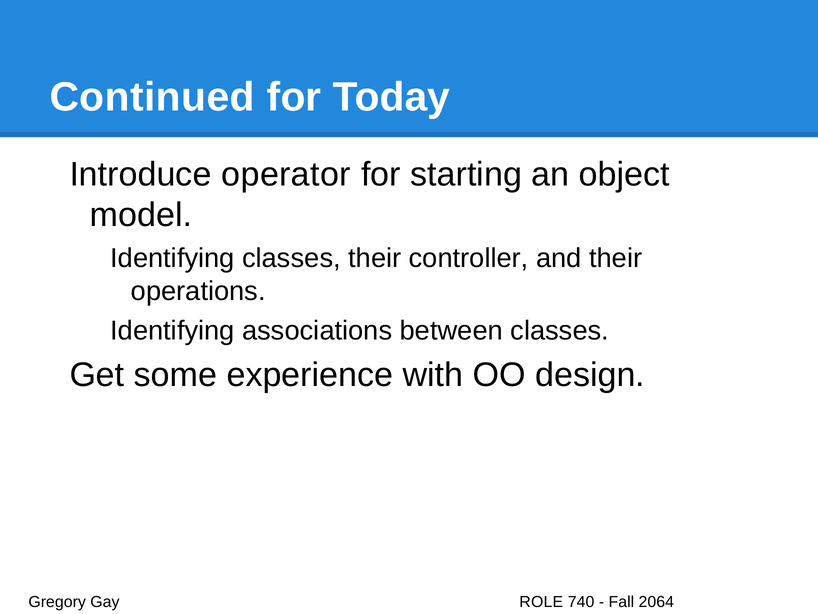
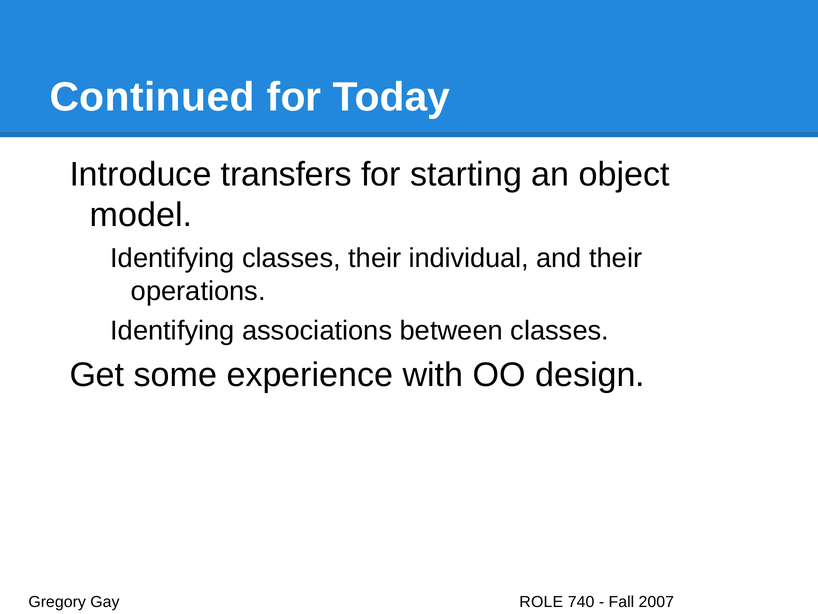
operator: operator -> transfers (286, 174)
controller: controller -> individual (469, 258)
2064: 2064 -> 2007 (656, 602)
